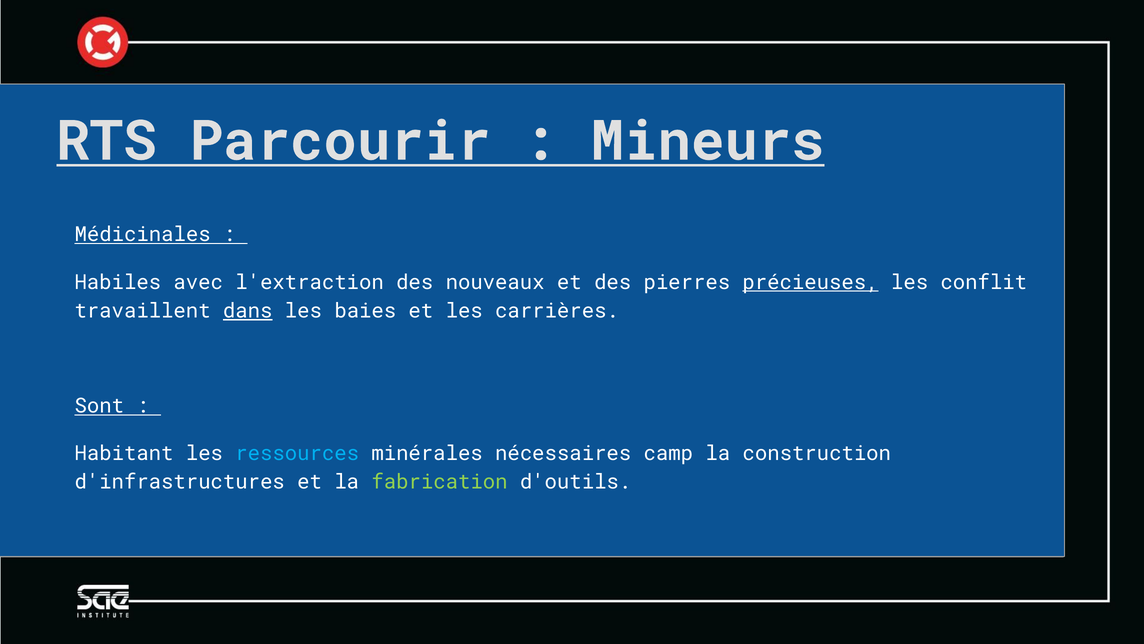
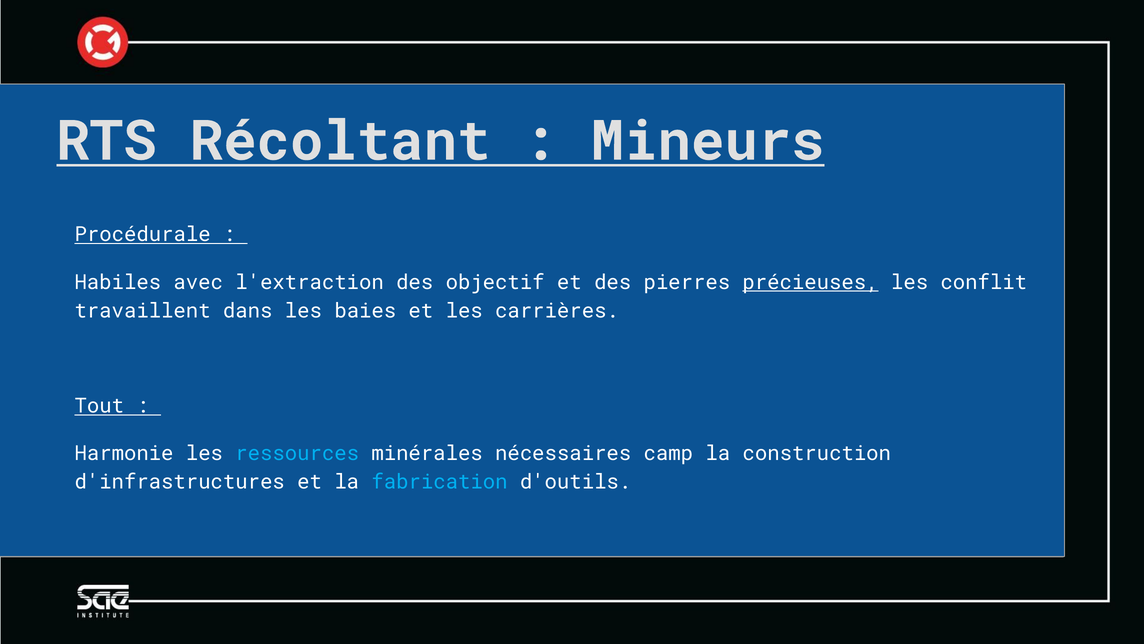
Parcourir: Parcourir -> Récoltant (340, 141)
Médicinales: Médicinales -> Procédurale (143, 234)
nouveaux: nouveaux -> objectif (495, 282)
dans underline: present -> none (248, 311)
Sont: Sont -> Tout (99, 406)
Habitant: Habitant -> Harmonie (124, 453)
fabrication colour: light green -> light blue (439, 482)
